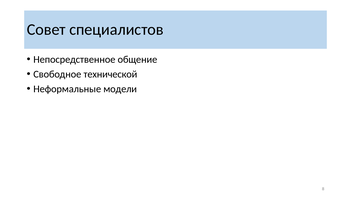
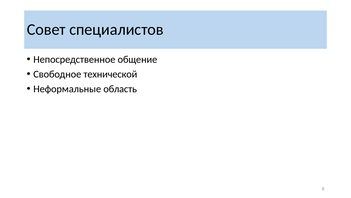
модели: модели -> область (120, 89)
